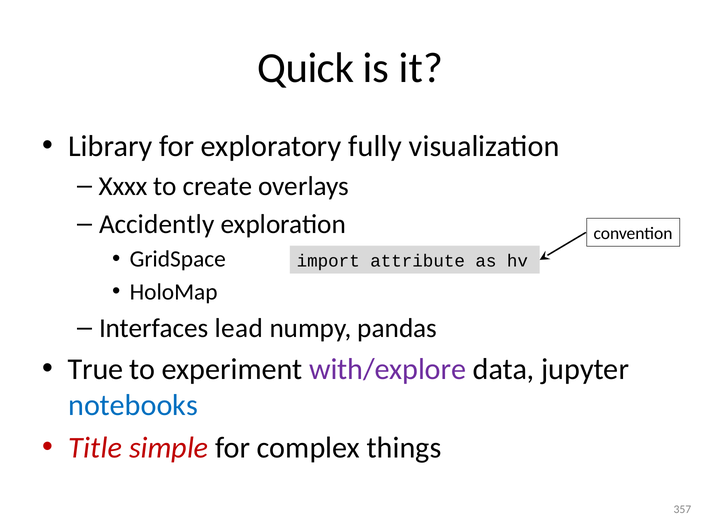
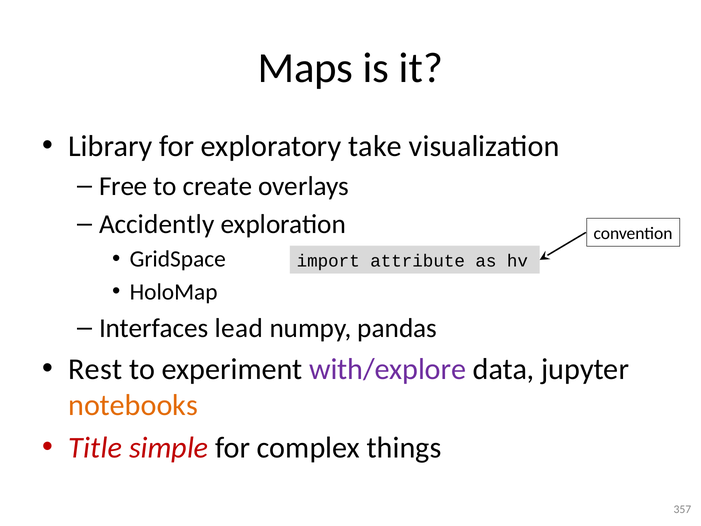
Quick: Quick -> Maps (306, 68)
fully: fully -> take (375, 146)
Xxxx: Xxxx -> Free (123, 186)
True: True -> Rest (95, 369)
notebooks colour: blue -> orange (133, 405)
